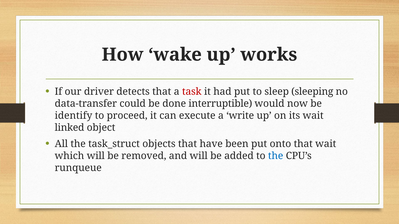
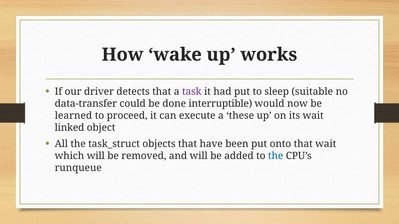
task colour: red -> purple (192, 92)
sleeping: sleeping -> suitable (312, 92)
identify: identify -> learned (73, 116)
write: write -> these (240, 116)
